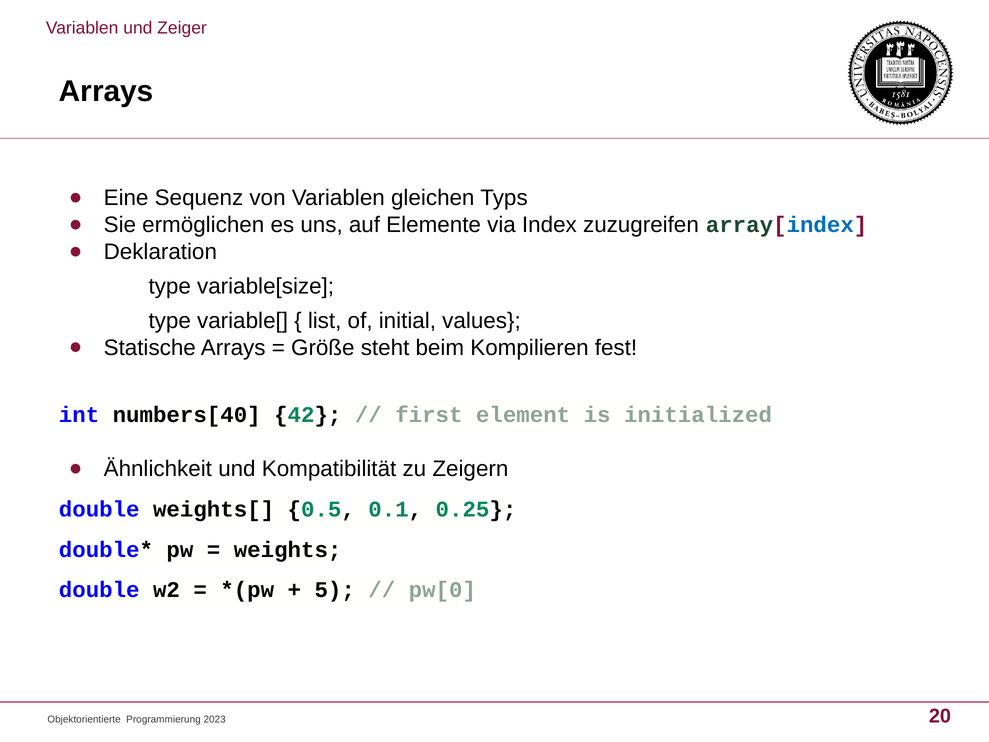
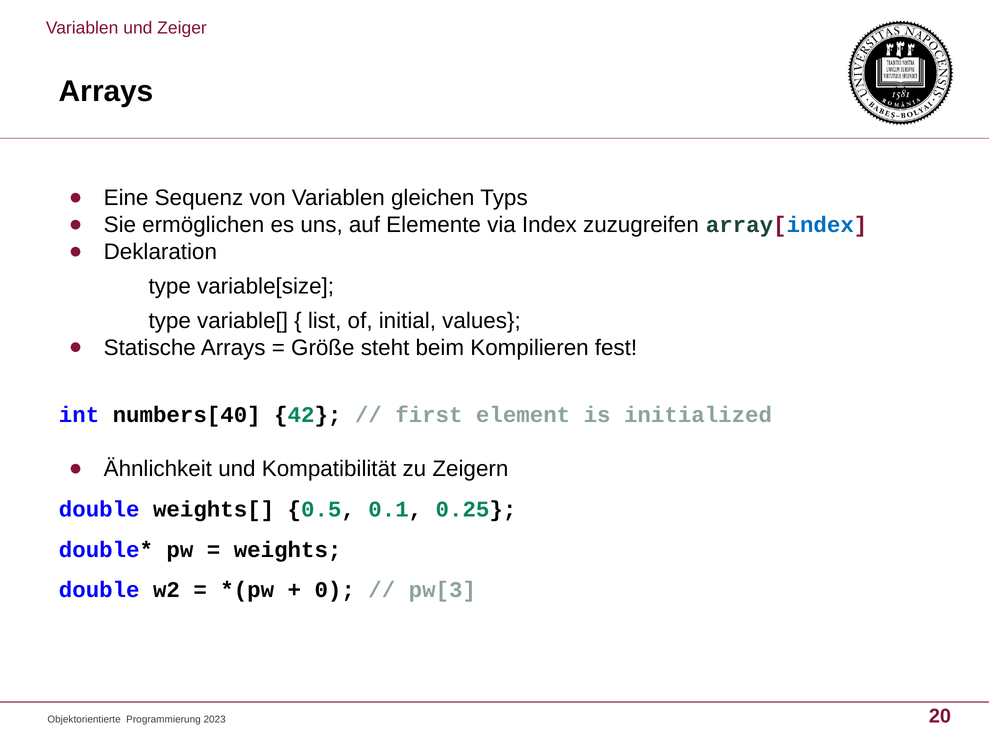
5: 5 -> 0 (335, 590)
pw[0: pw[0 -> pw[3 (442, 590)
